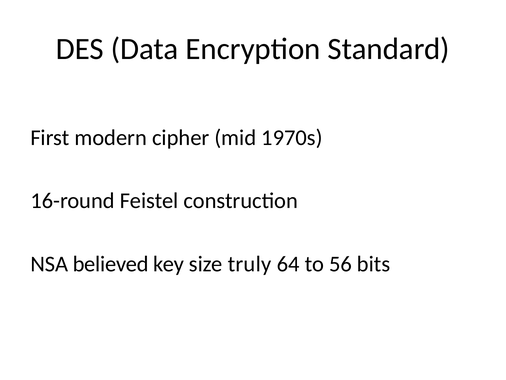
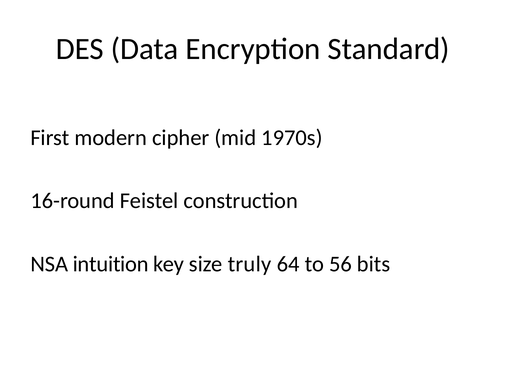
believed: believed -> intuition (111, 264)
